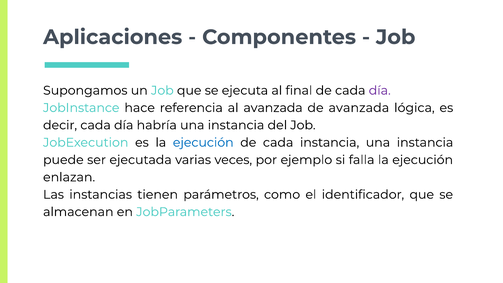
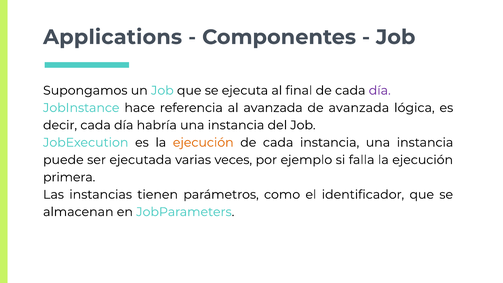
Aplicaciones: Aplicaciones -> Applications (113, 37)
ejecución colour: blue -> orange (203, 142)
enlazan: enlazan -> primera (69, 177)
